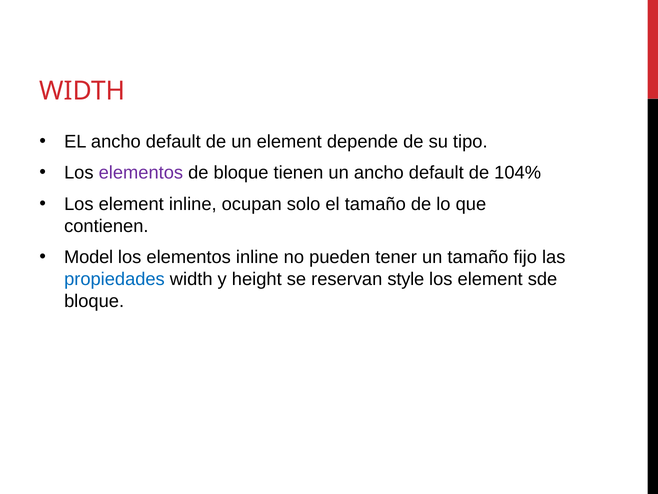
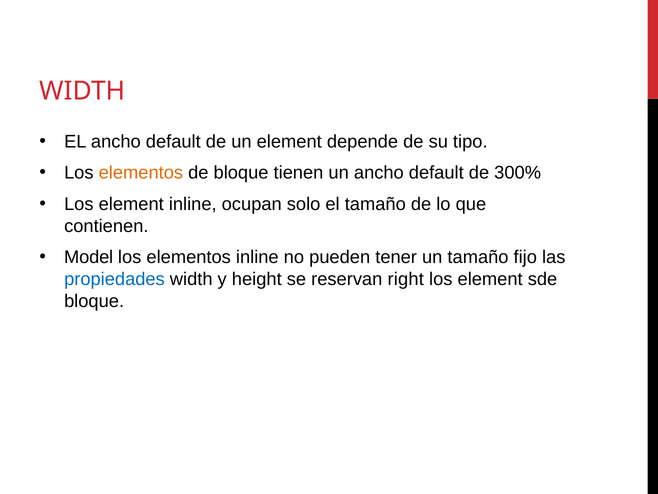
elementos colour: purple -> orange (141, 173)
104%: 104% -> 300% (518, 173)
style: style -> right (406, 279)
